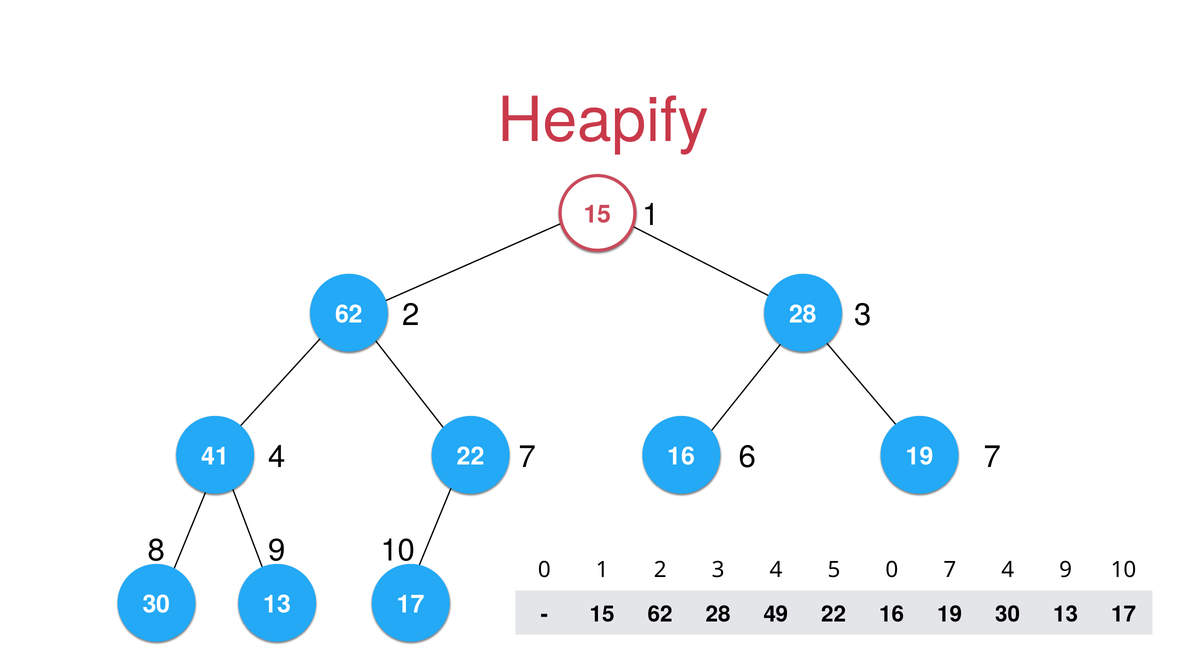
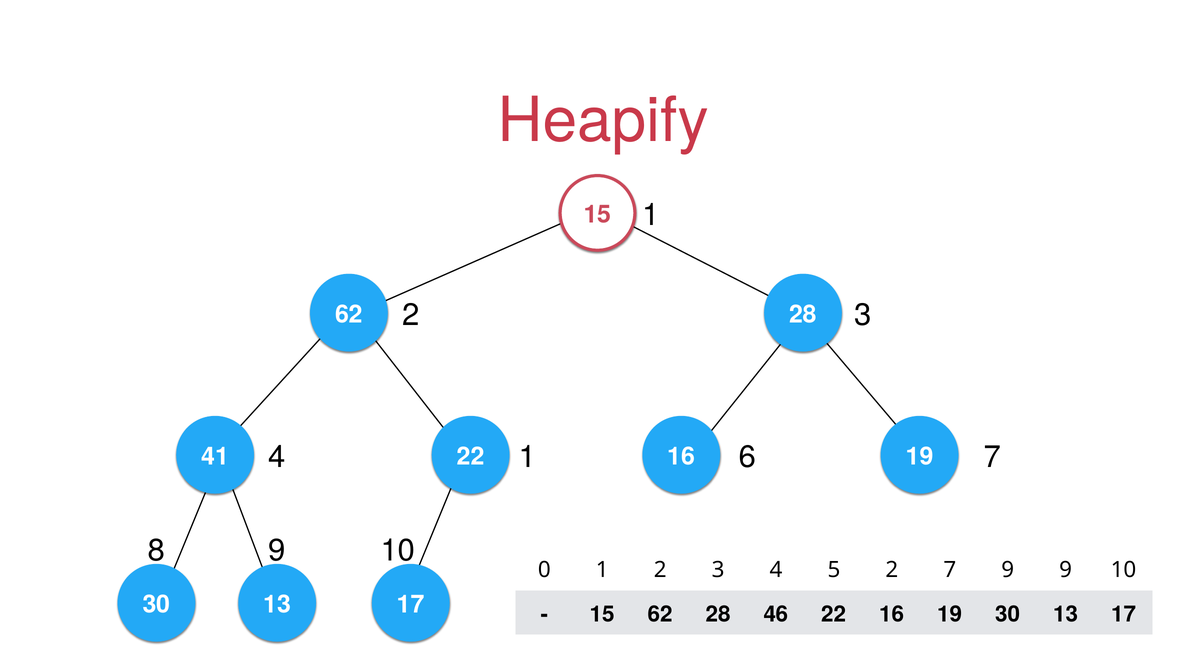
4 7: 7 -> 1 (528, 457)
5 0: 0 -> 2 (892, 570)
7 4: 4 -> 9 (1008, 570)
49: 49 -> 46 (776, 615)
